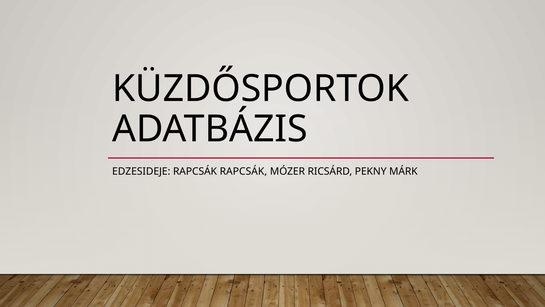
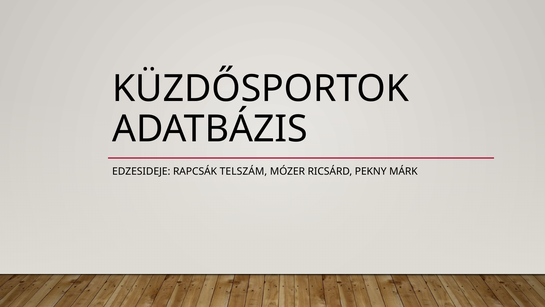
RAPCSÁK RAPCSÁK: RAPCSÁK -> TELSZÁM (243, 171)
